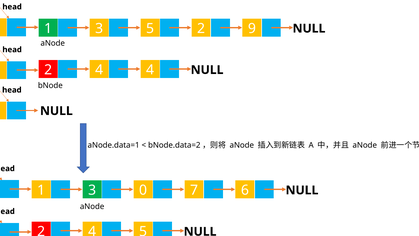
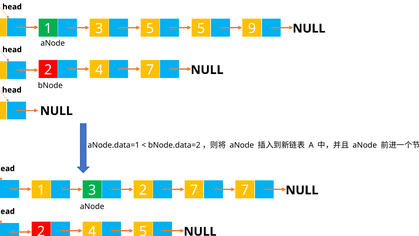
5 2: 2 -> 5 (201, 29)
4 4: 4 -> 7 (150, 70)
3 0: 0 -> 2 (143, 190)
7 6: 6 -> 7 (245, 190)
